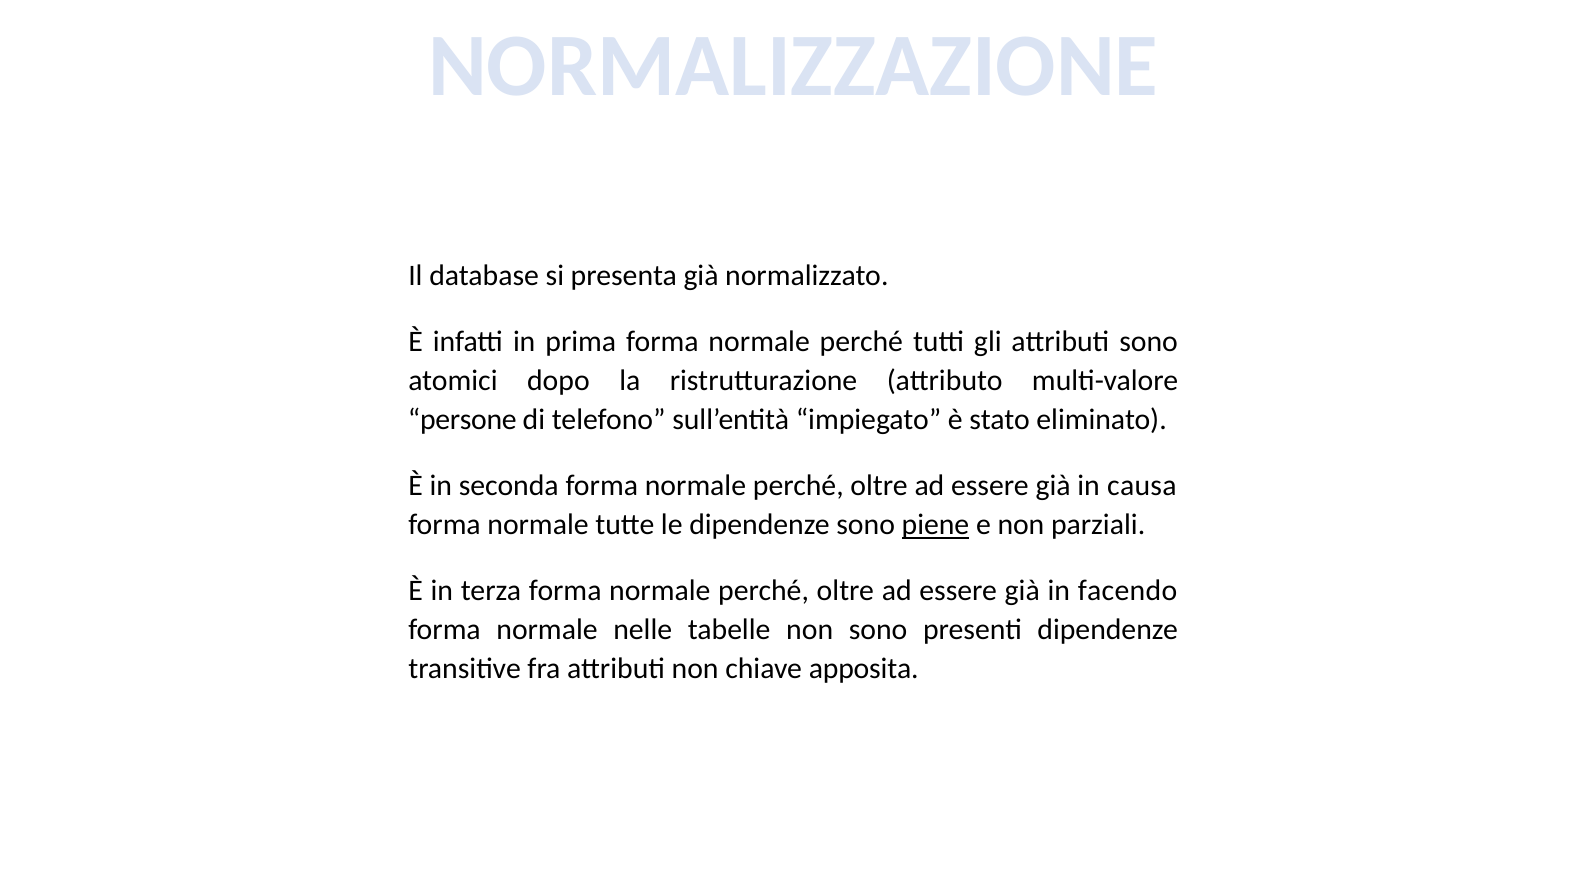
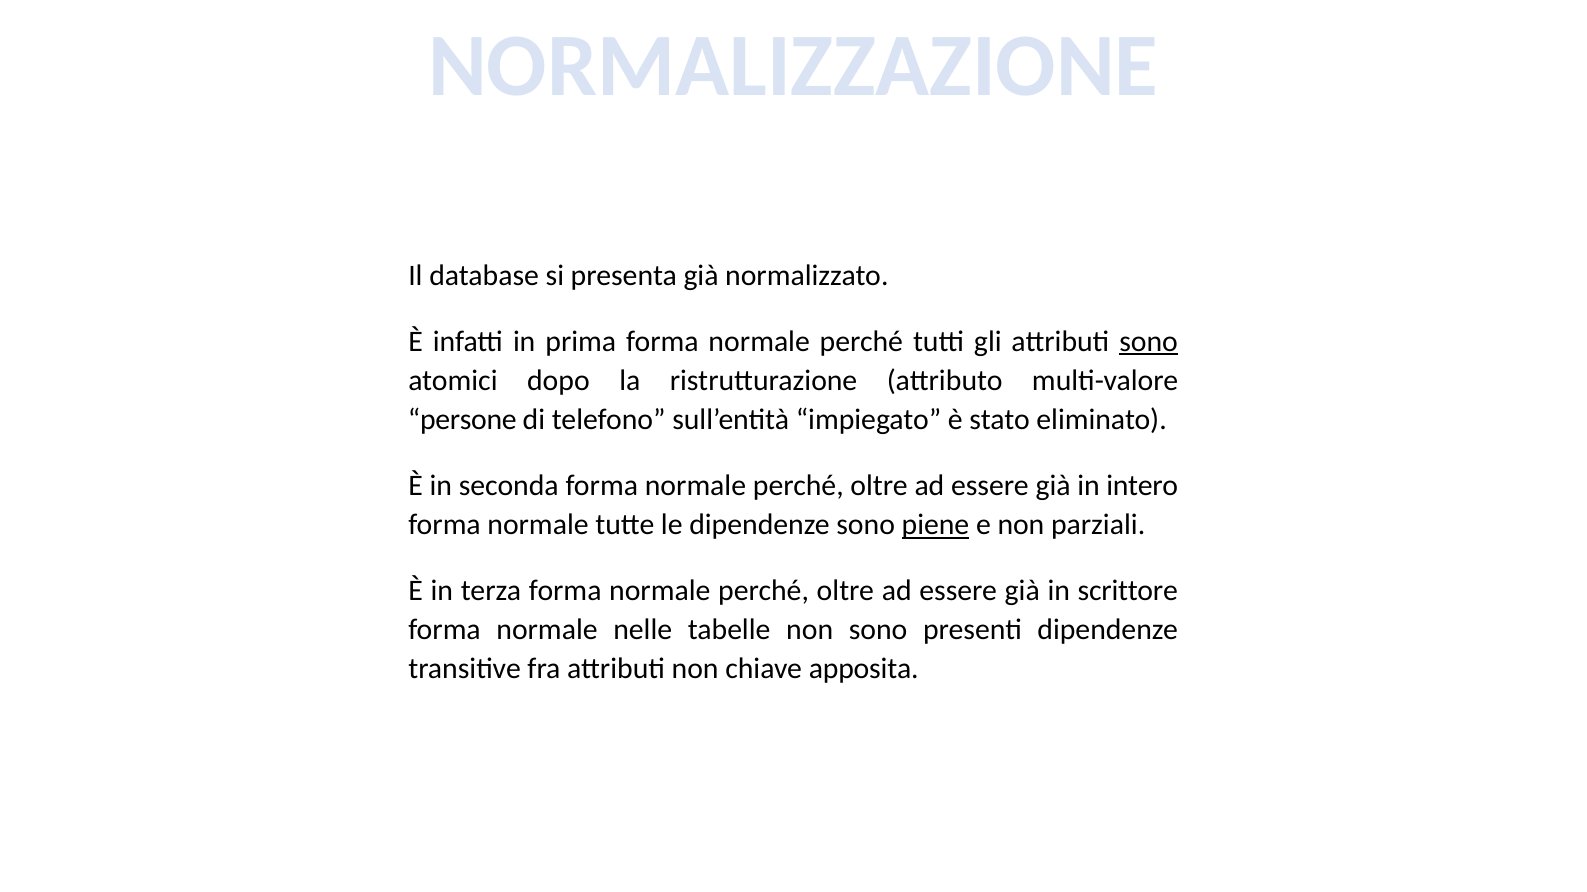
sono underline: none -> present (1149, 342)
causa: causa -> intero (1142, 486)
facendo: facendo -> scrittore (1128, 591)
